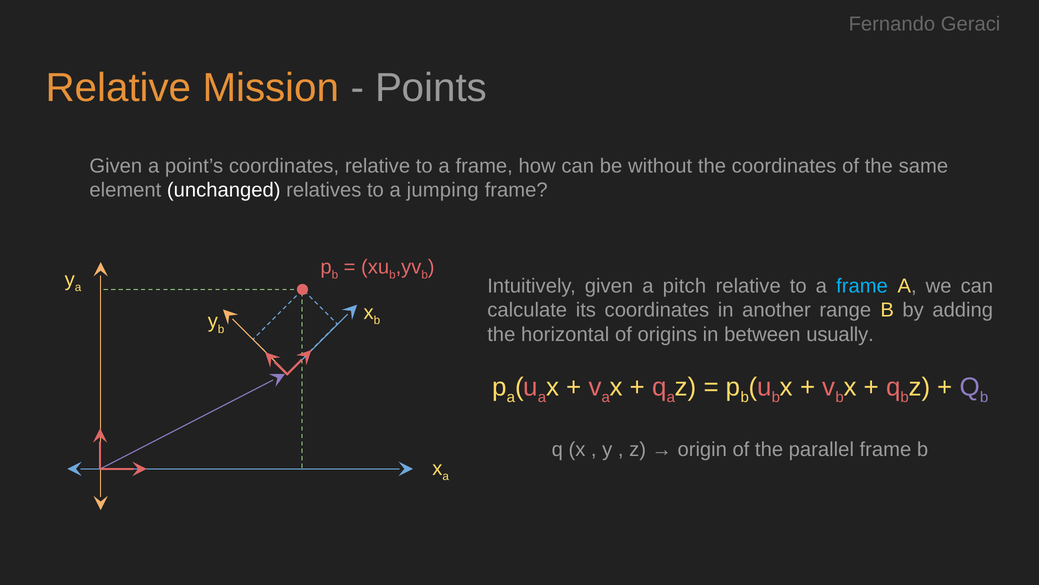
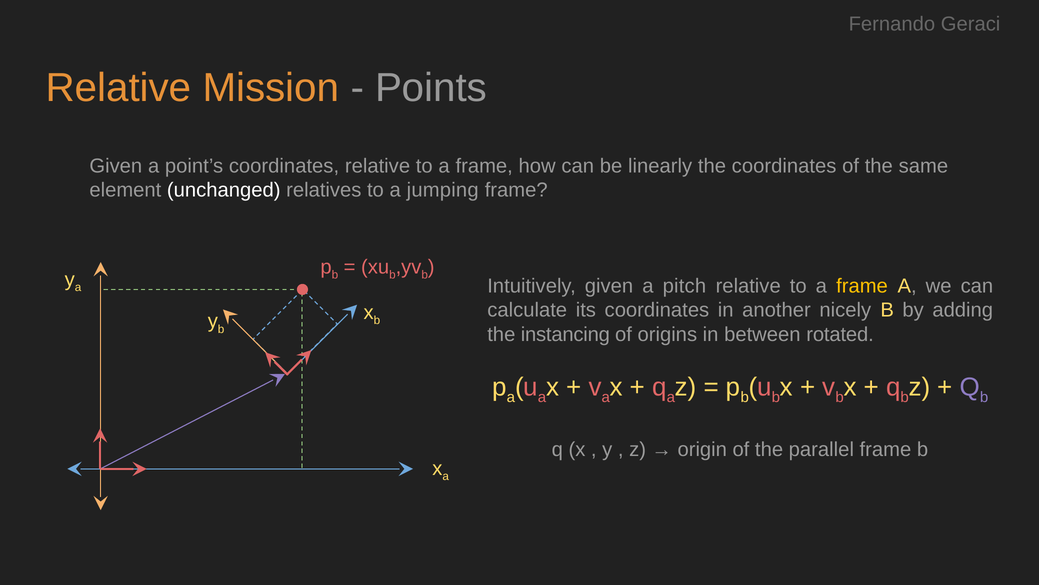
without: without -> linearly (660, 166)
frame colour: light blue -> yellow (862, 286)
range: range -> nicely (845, 310)
horizontal: horizontal -> instancing (565, 334)
usually: usually -> rotated (840, 334)
